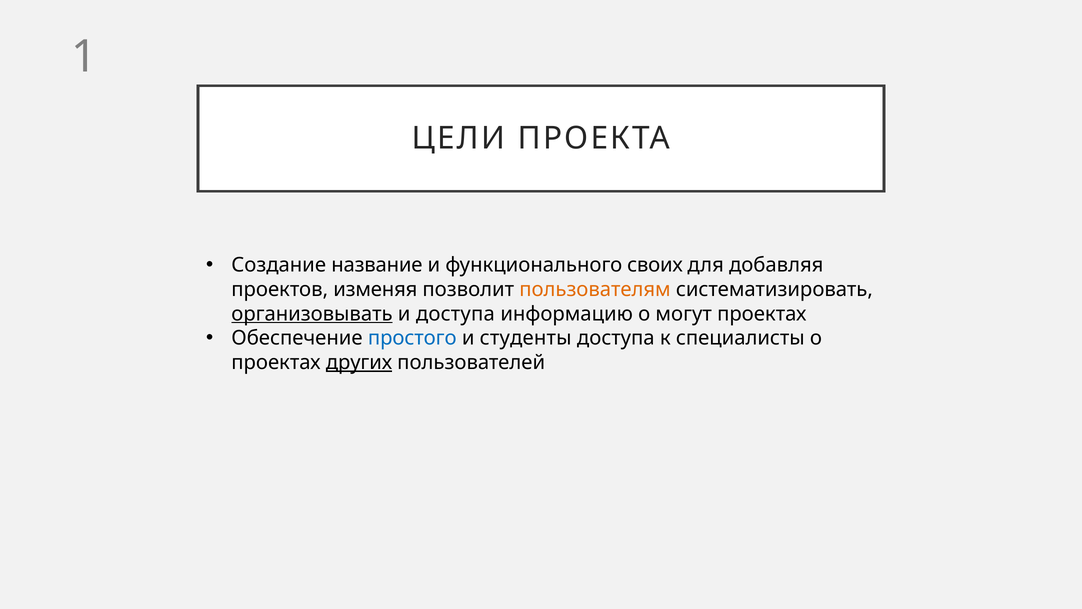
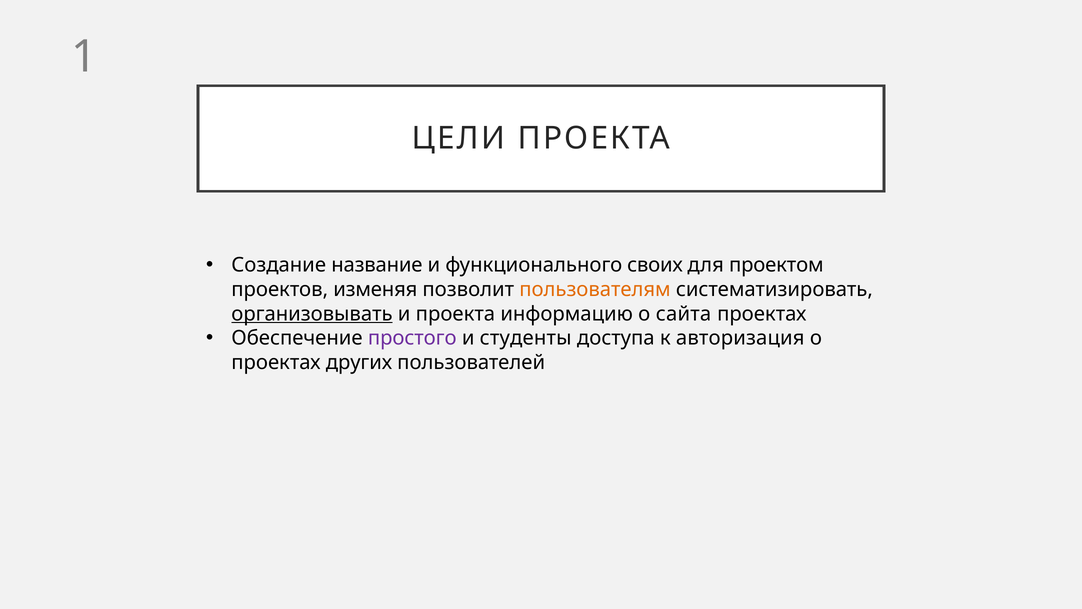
добавляя: добавляя -> проектом (776, 265)
и доступа: доступа -> проекта (455, 314)
могут: могут -> сайта (684, 314)
простого colour: blue -> purple (412, 338)
специалисты: специалисты -> авторизация (740, 338)
других underline: present -> none (359, 362)
